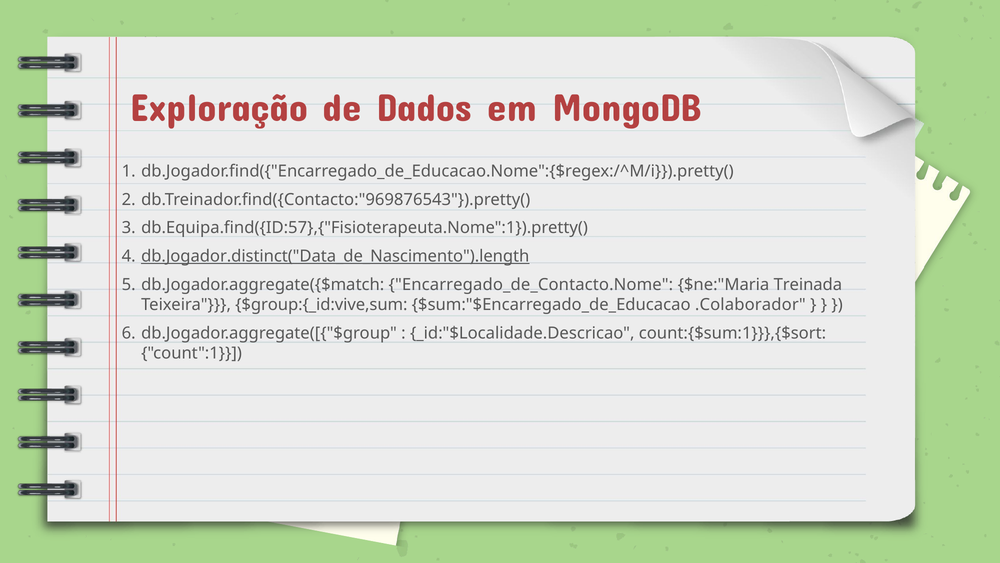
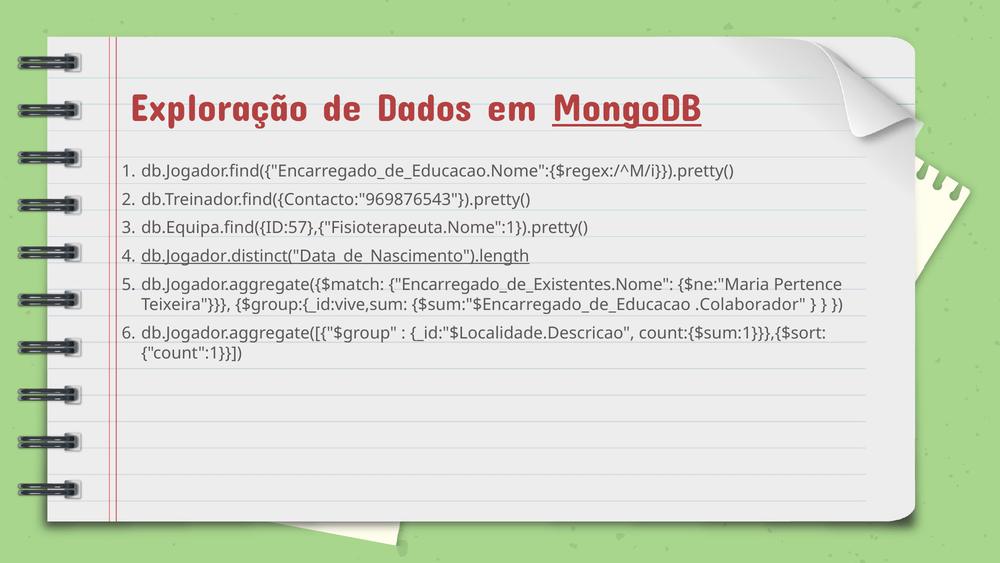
MongoDB underline: none -> present (627, 108)
Encarregado_de_Contacto.Nome: Encarregado_de_Contacto.Nome -> Encarregado_de_Existentes.Nome (531, 284)
Treinada: Treinada -> Pertence (808, 284)
